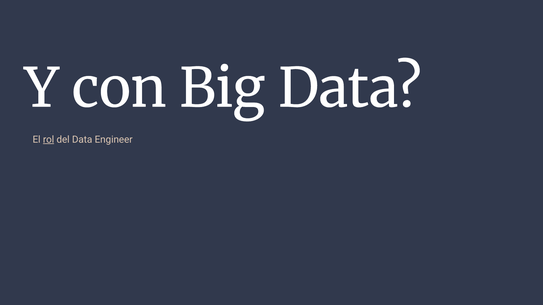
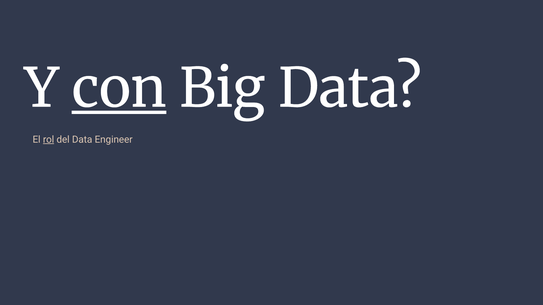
con underline: none -> present (119, 89)
